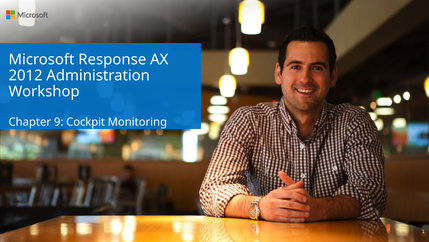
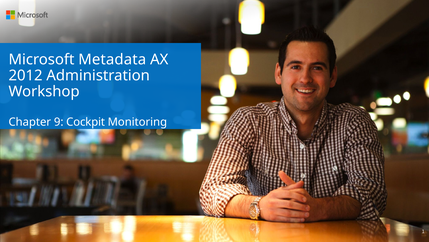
Response: Response -> Metadata (112, 59)
